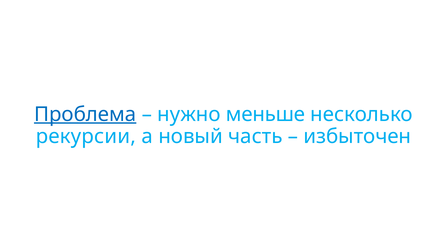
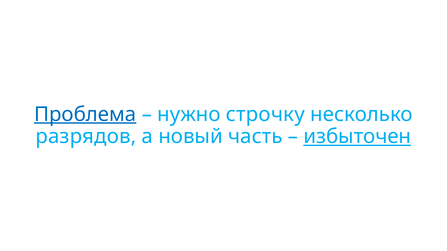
меньше: меньше -> строчку (265, 115)
рекурсии: рекурсии -> разрядов (86, 137)
избыточен underline: none -> present (357, 137)
